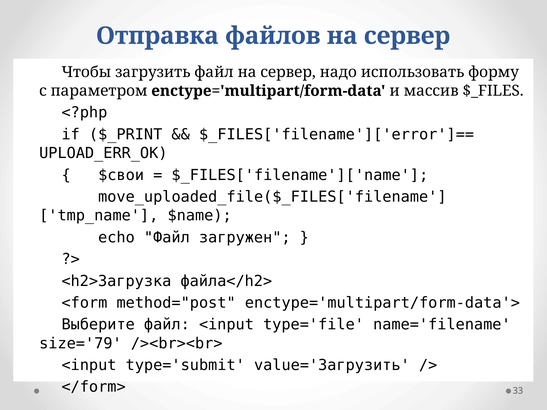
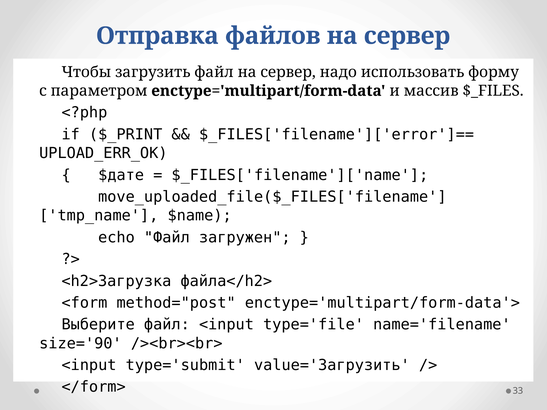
$свои: $свои -> $дате (121, 175)
size='79: size='79 -> size='90 (80, 344)
